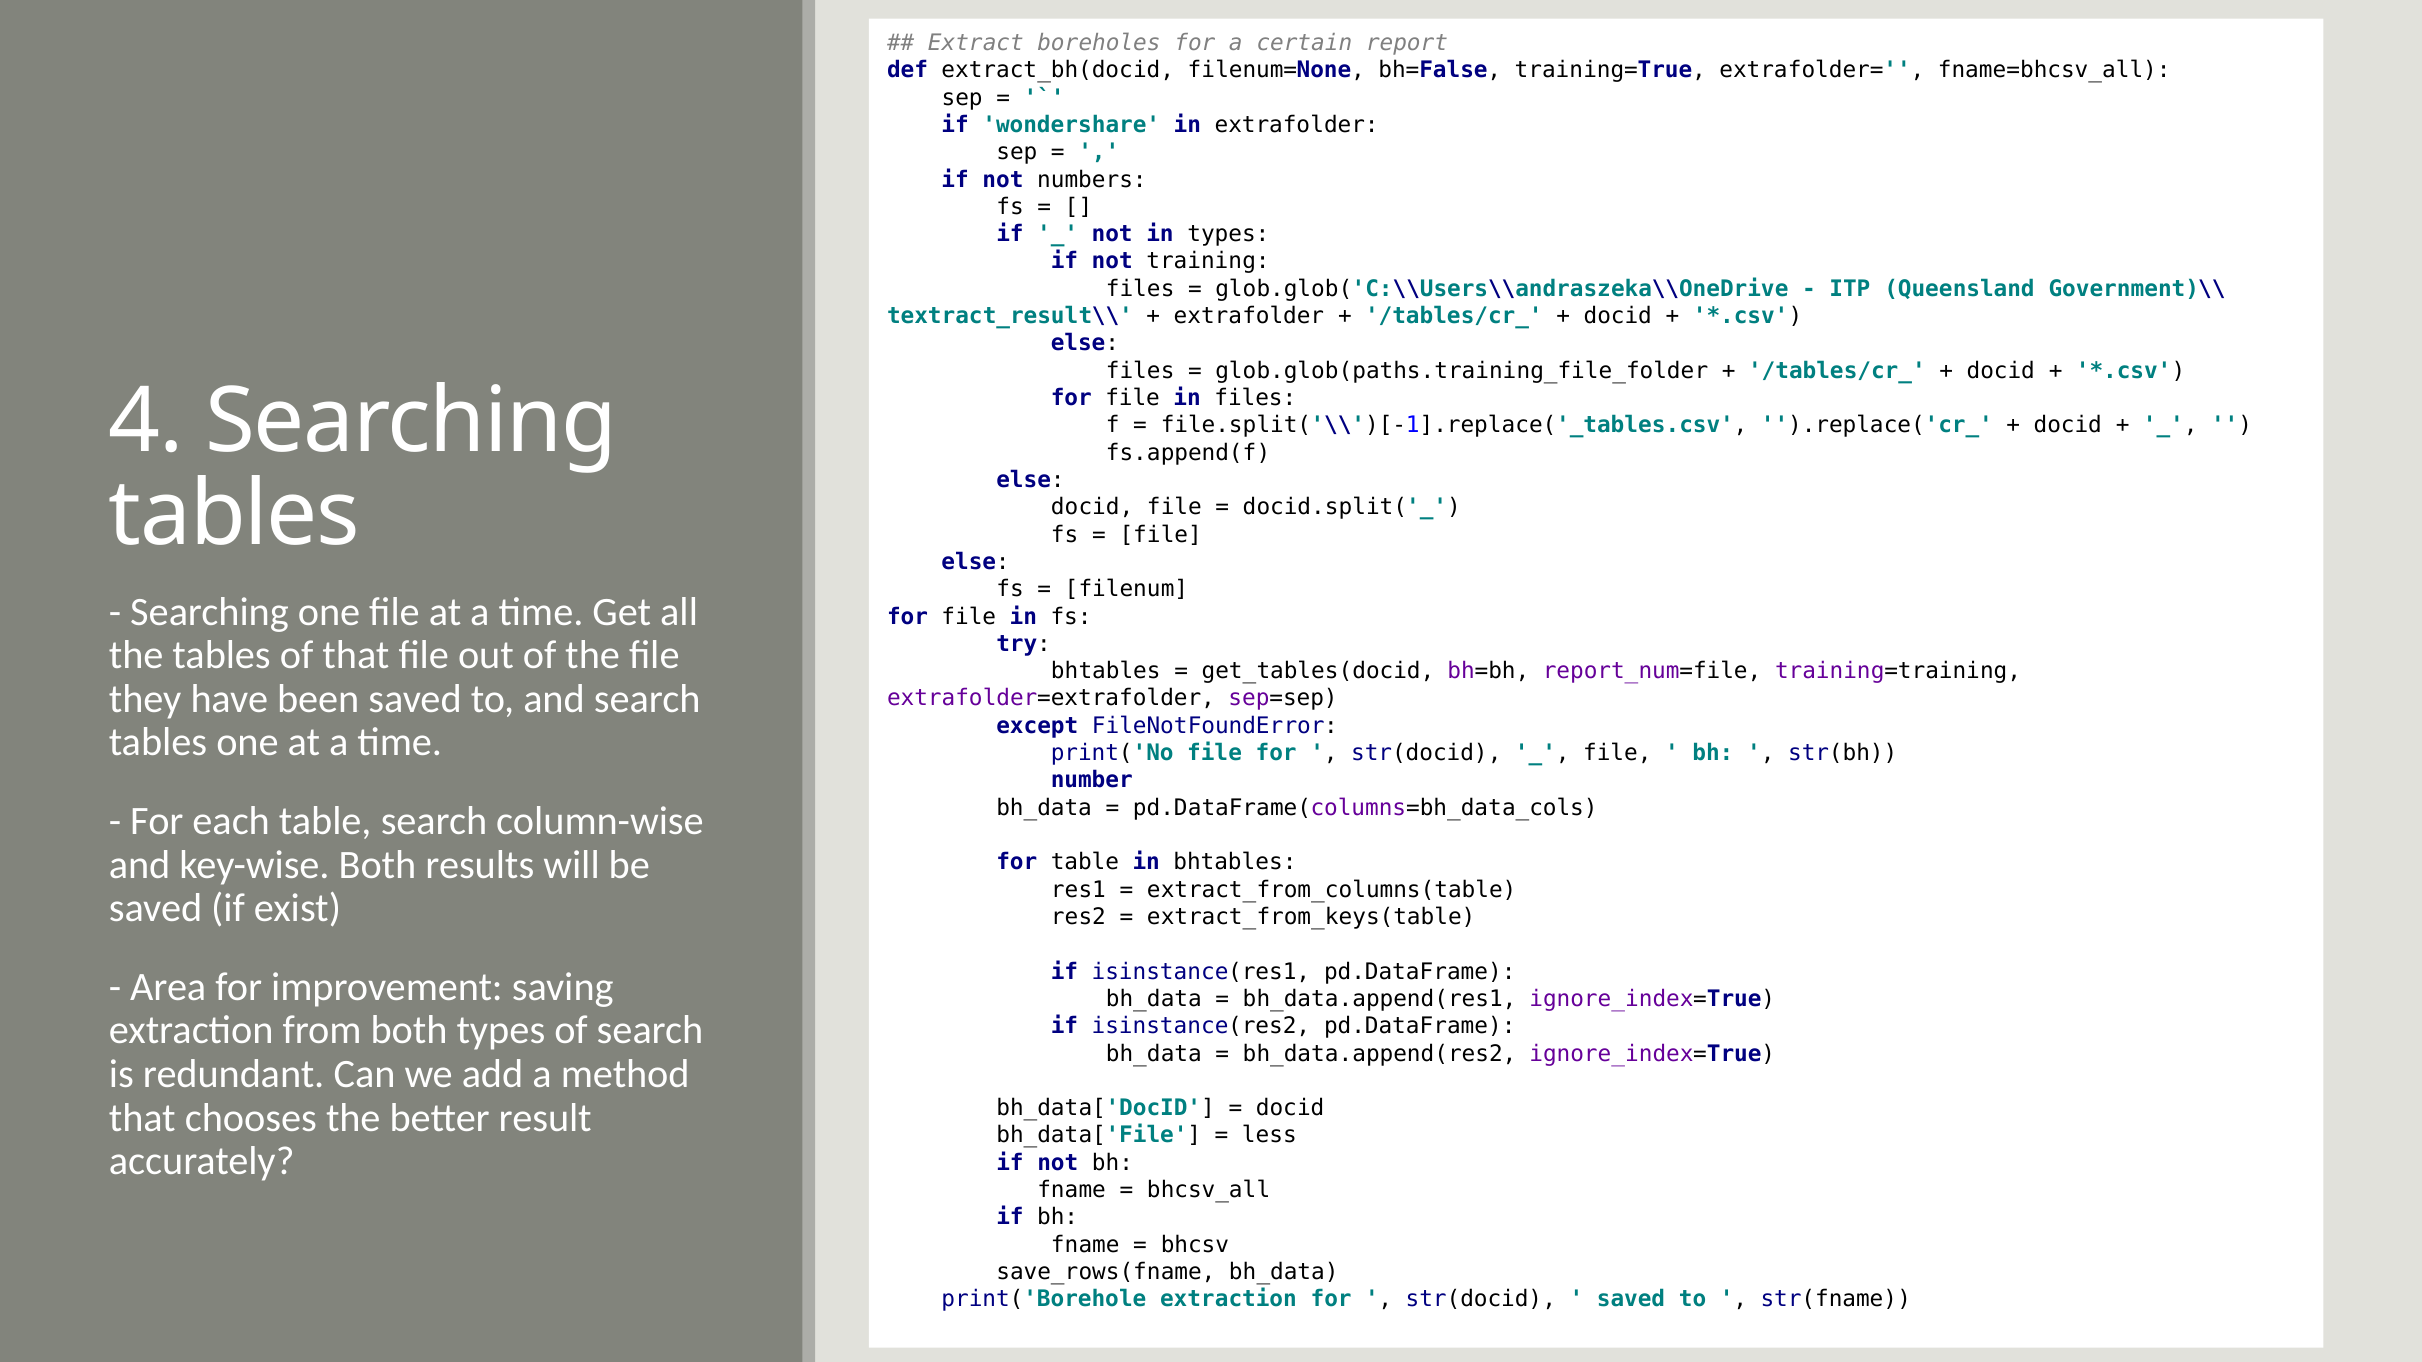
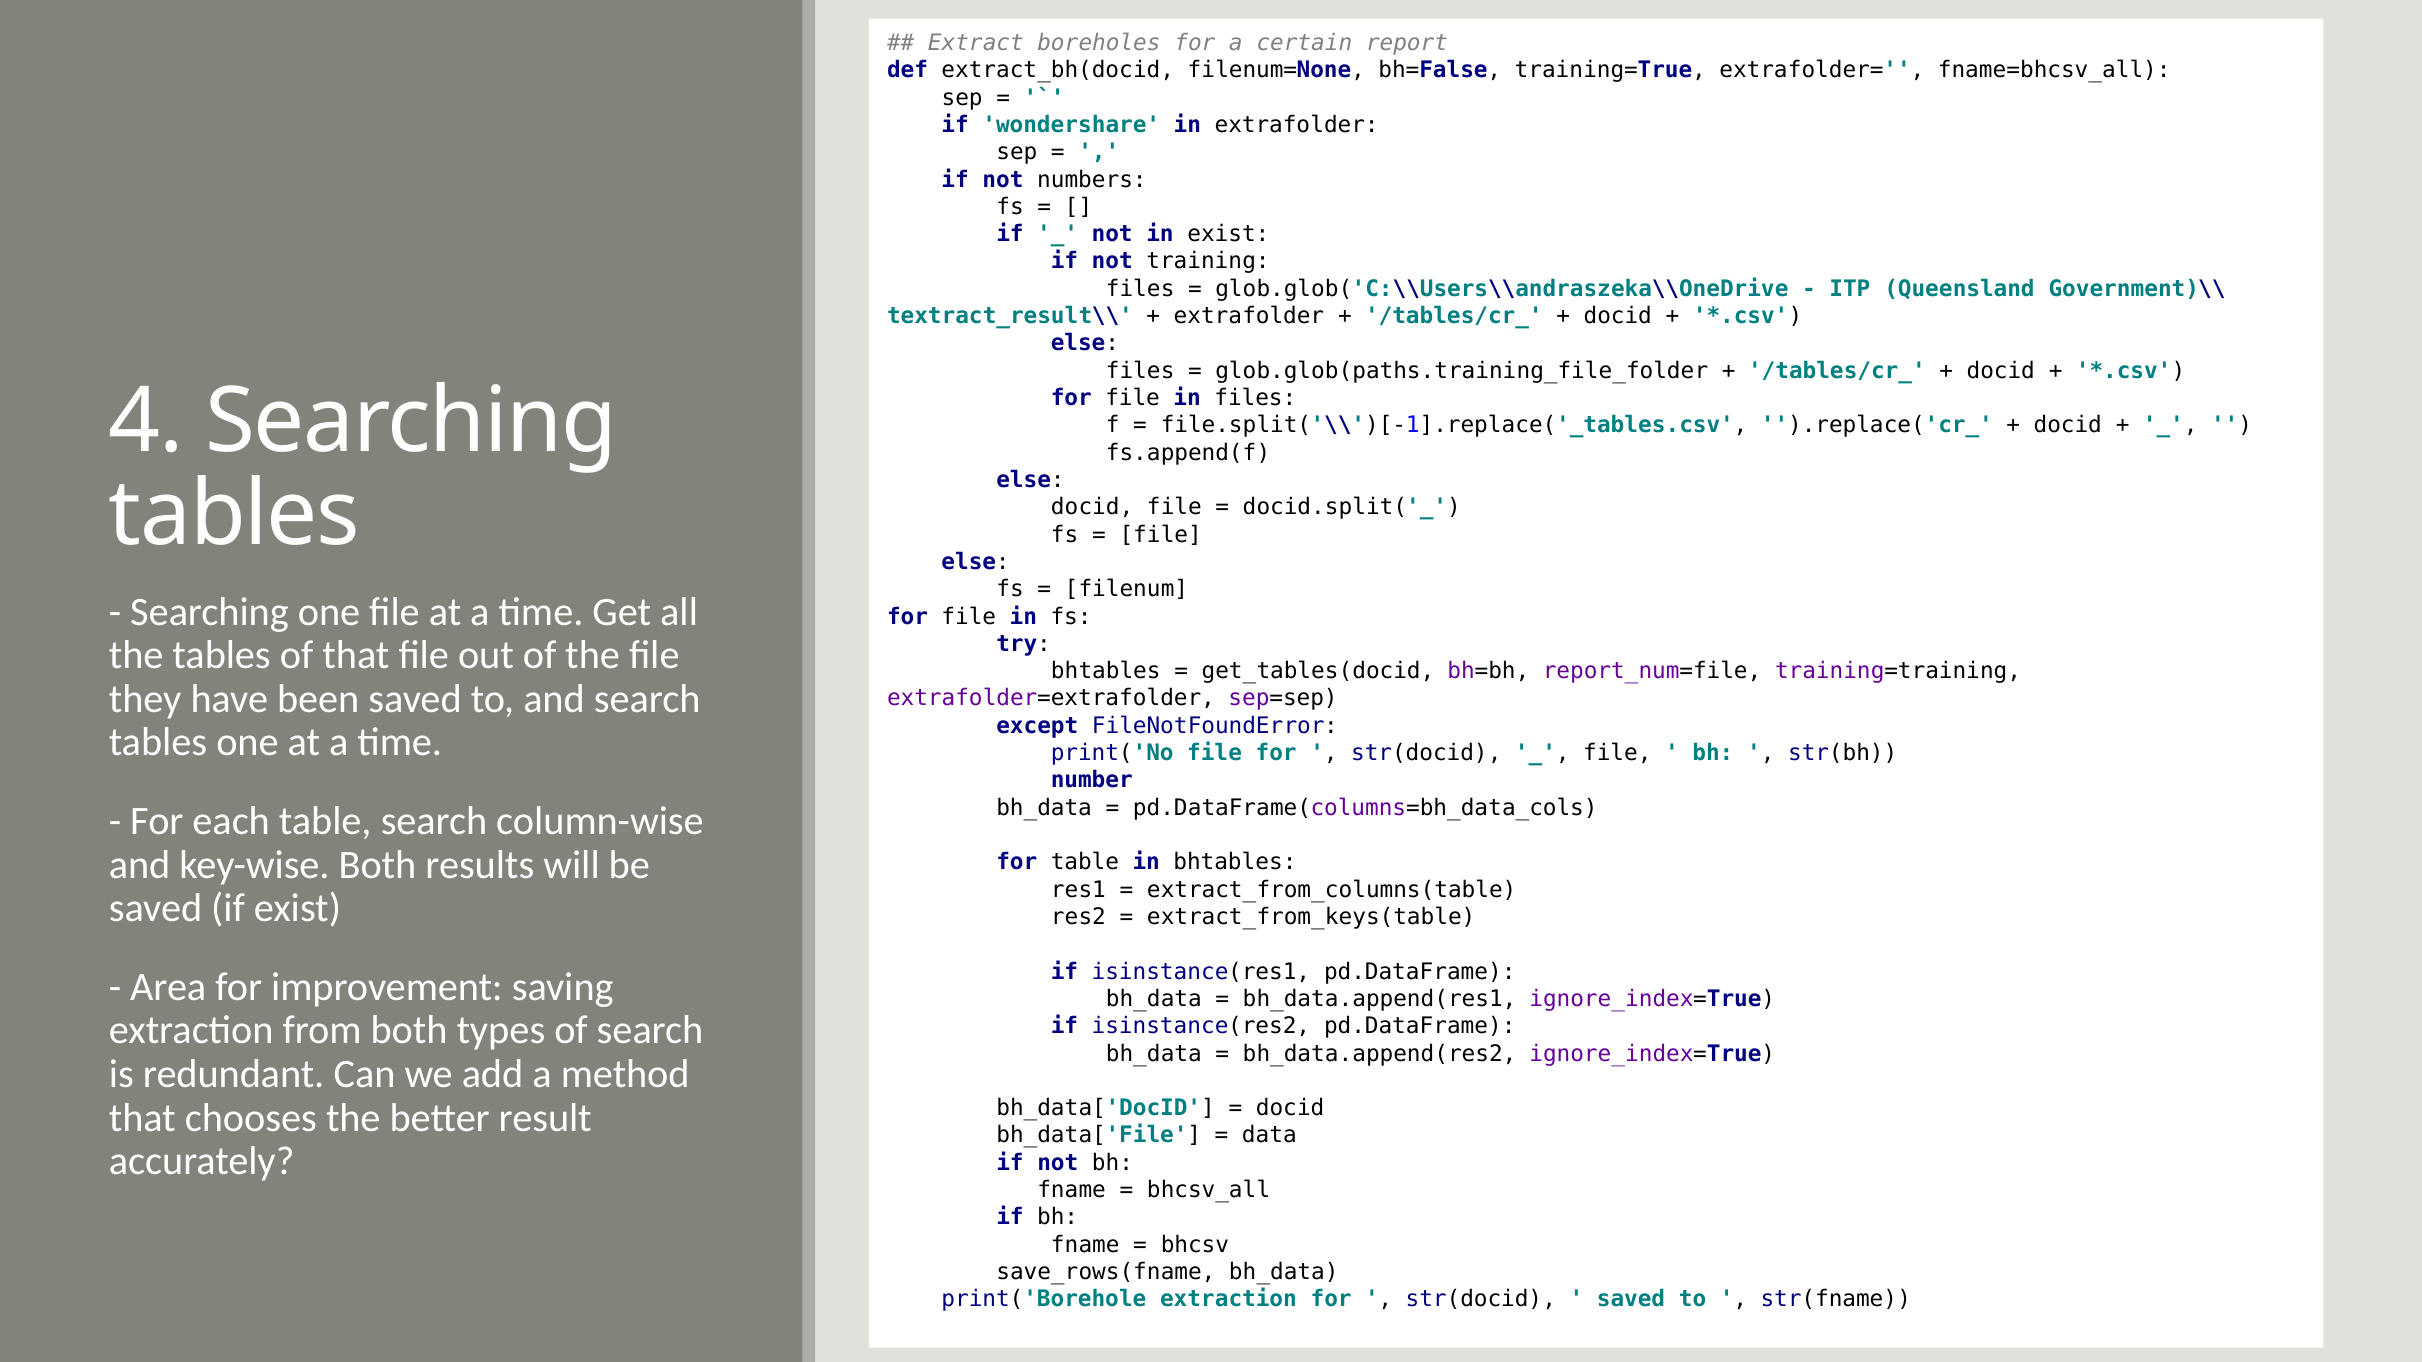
in types: types -> exist (1228, 234)
less: less -> data (1269, 1136)
